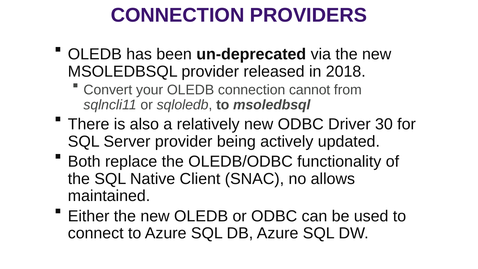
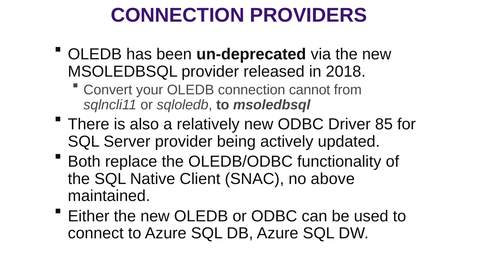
30: 30 -> 85 (384, 124)
allows: allows -> above (333, 179)
